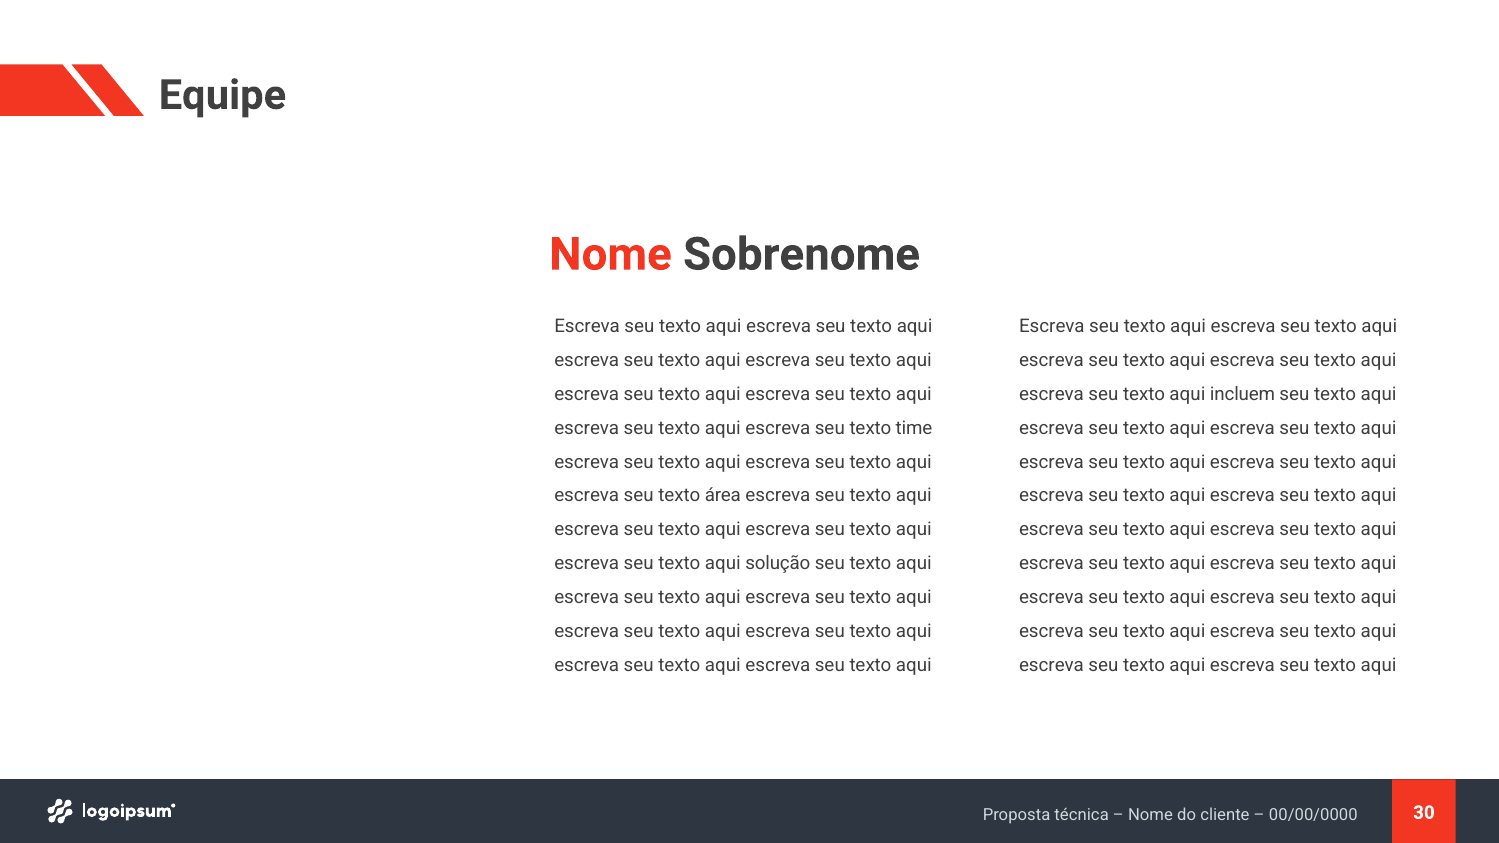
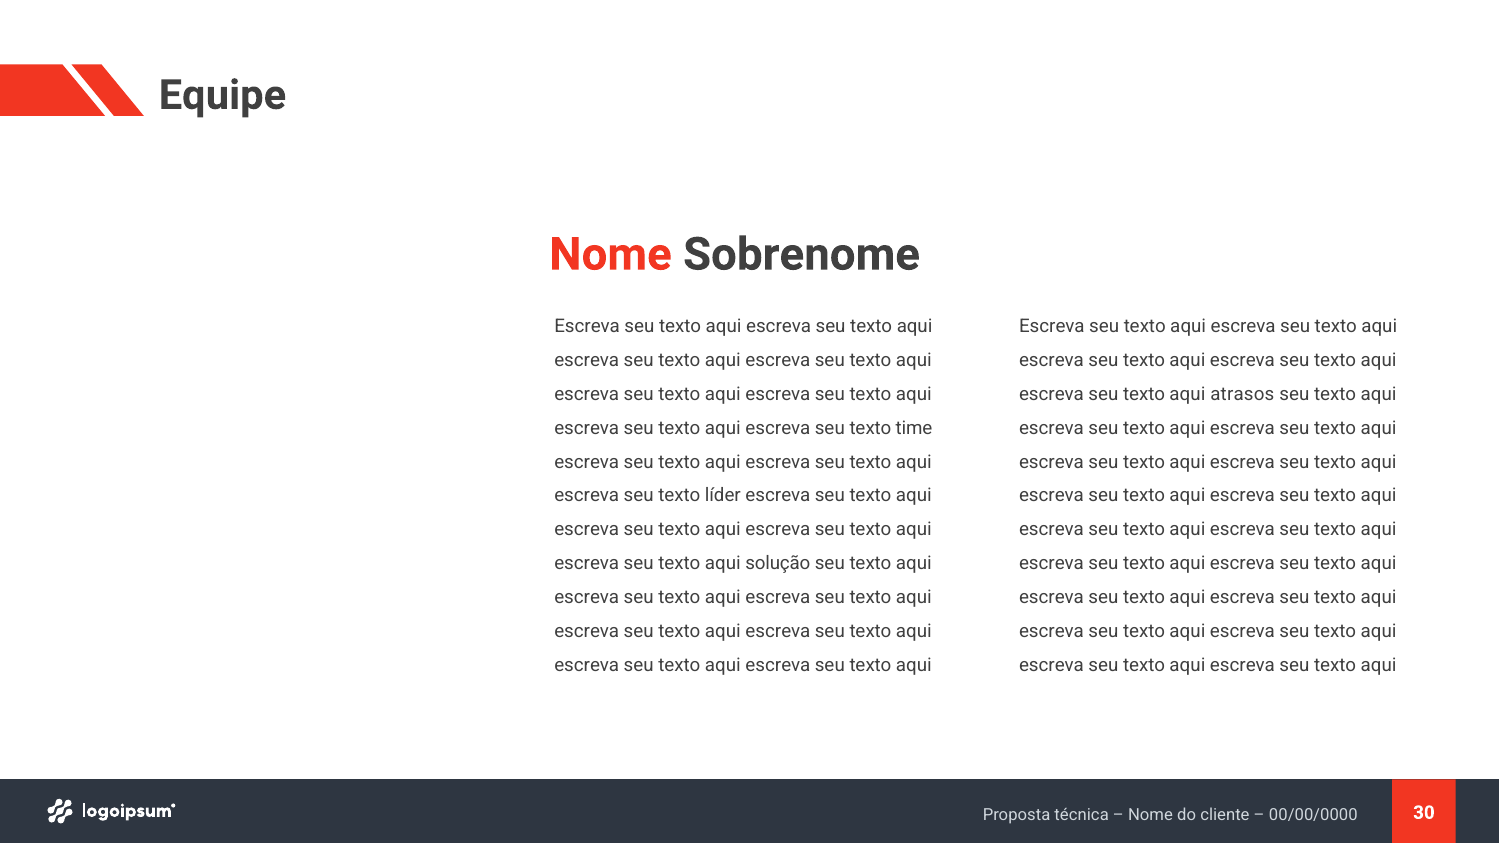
incluem: incluem -> atrasos (1242, 394)
área: área -> líder (723, 496)
